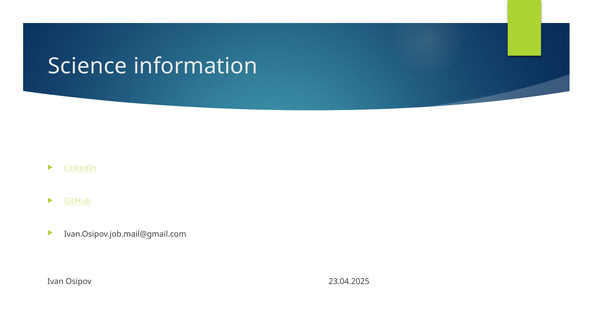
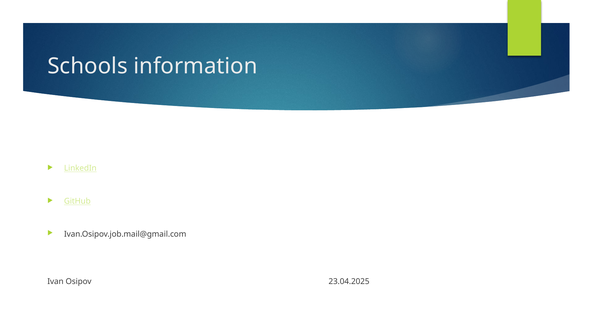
Science: Science -> Schools (88, 66)
